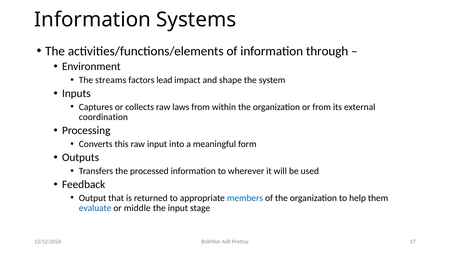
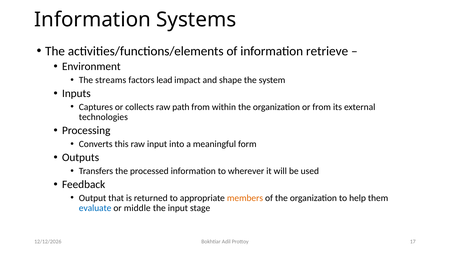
through: through -> retrieve (327, 51)
laws: laws -> path (181, 107)
coordination: coordination -> technologies (103, 117)
members colour: blue -> orange (245, 198)
